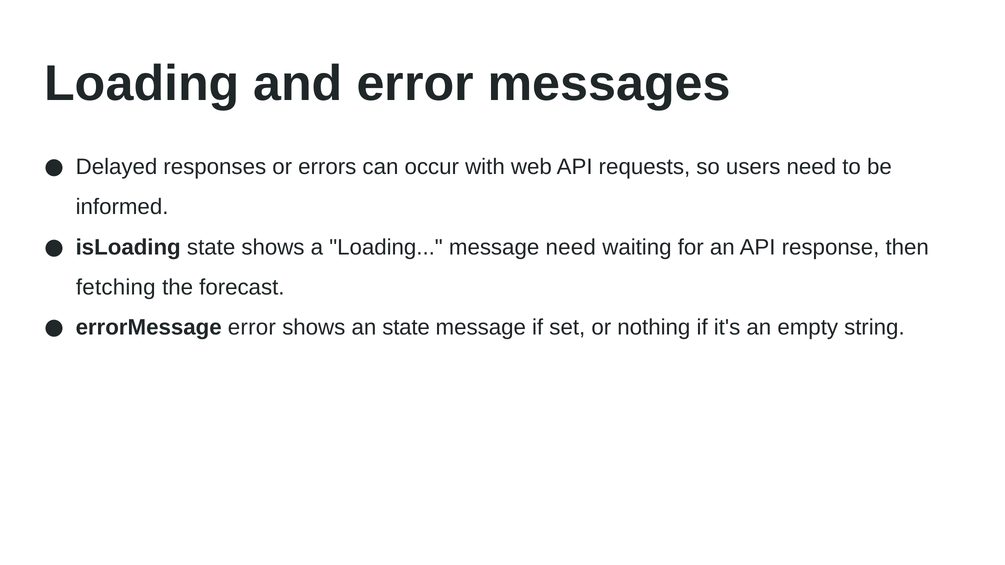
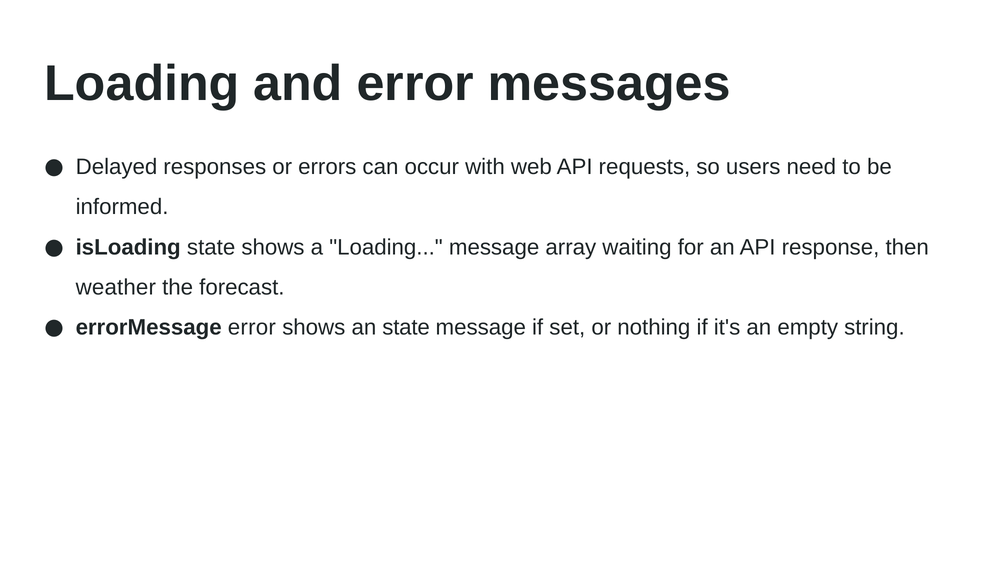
message need: need -> array (571, 247)
fetching: fetching -> weather (116, 287)
